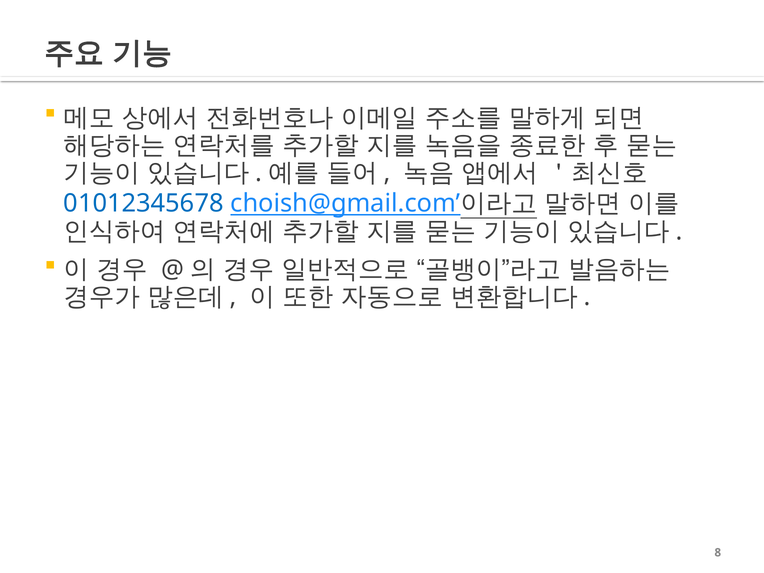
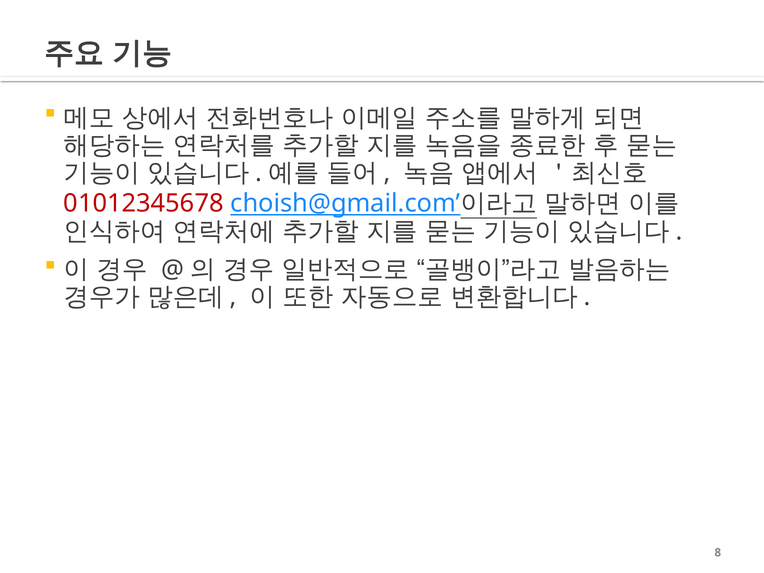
01012345678 colour: blue -> red (144, 203)
